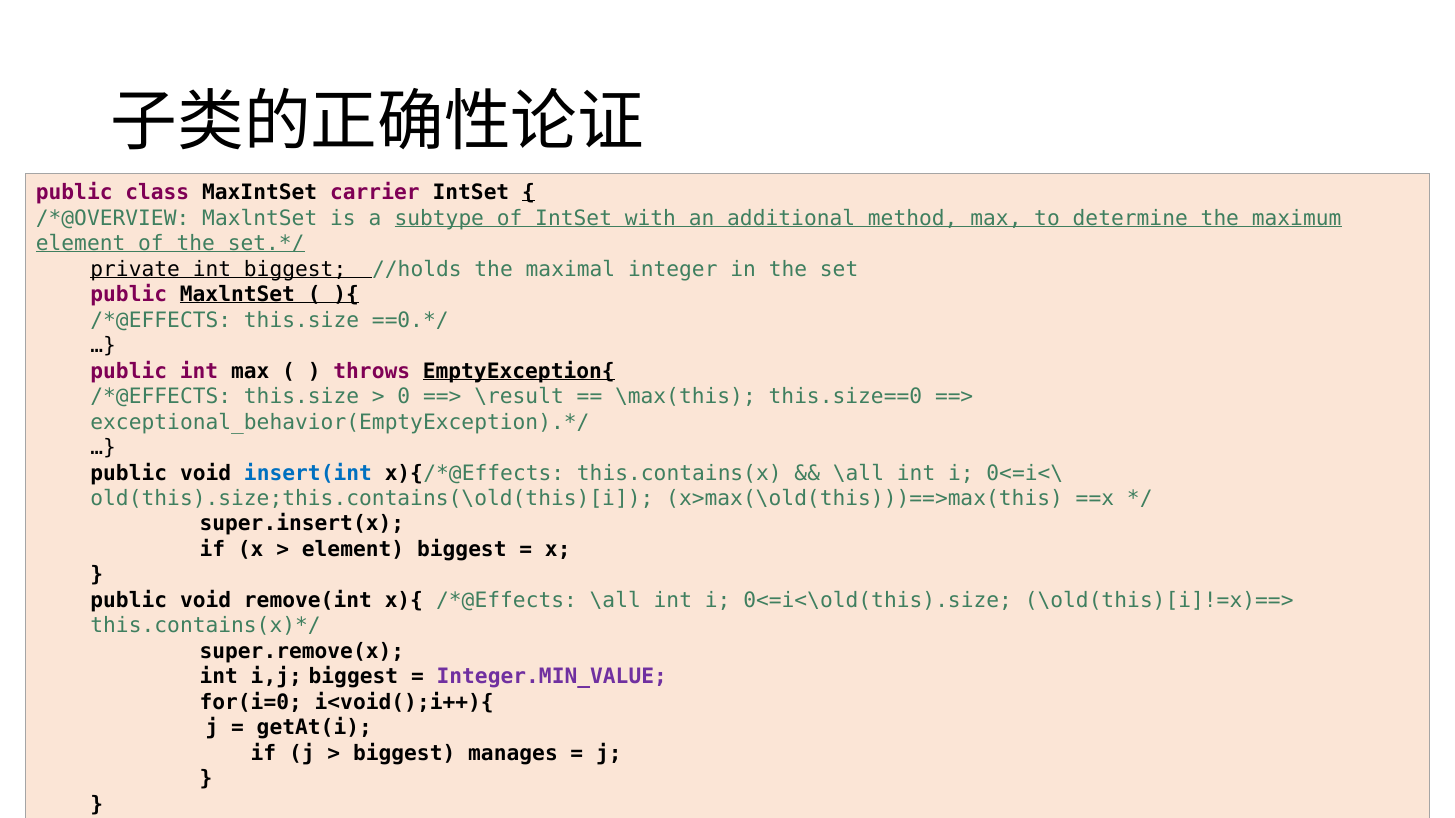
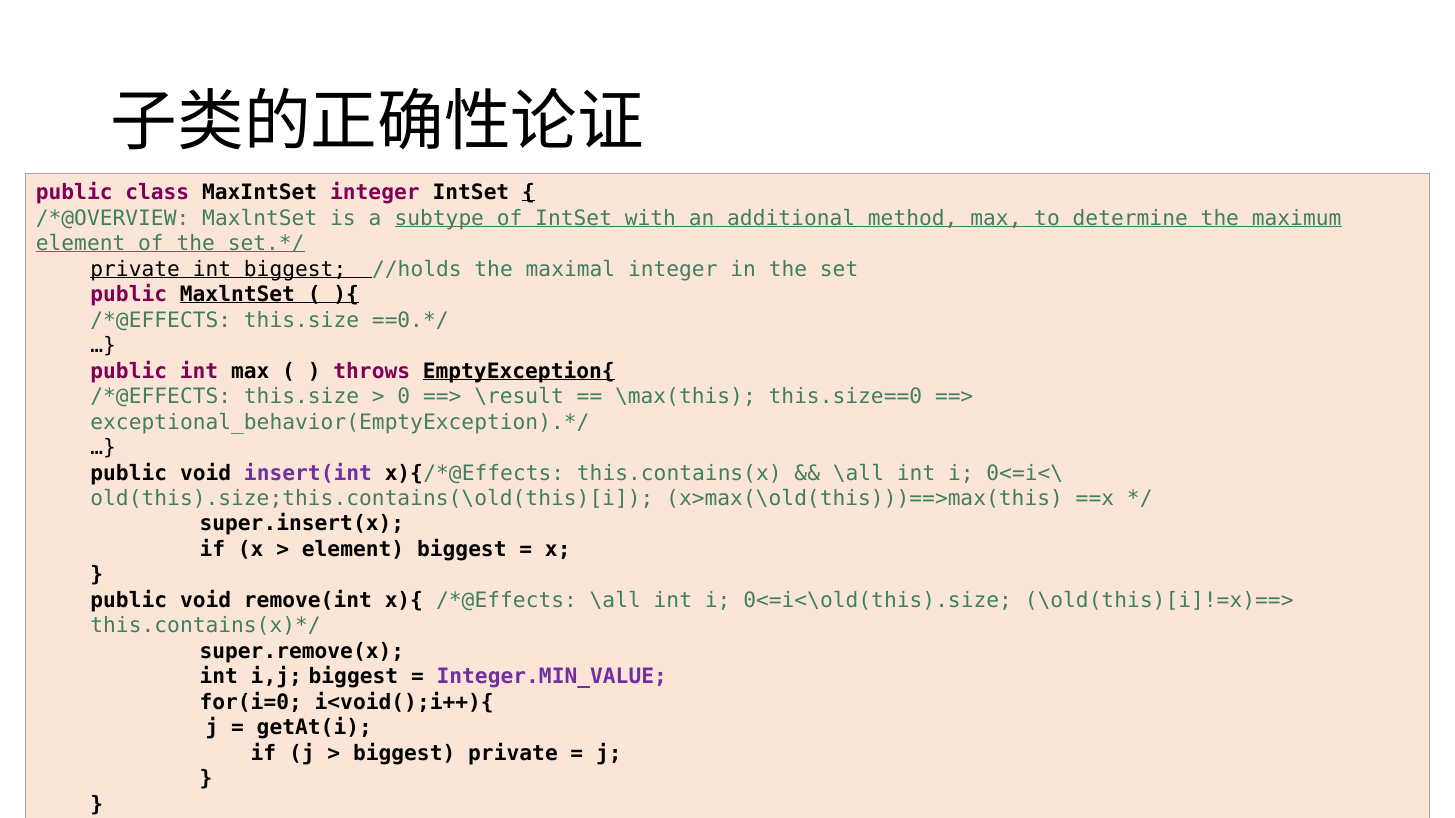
MaxIntSet carrier: carrier -> integer (375, 193)
insert(int colour: blue -> purple (308, 473)
biggest manages: manages -> private (513, 754)
